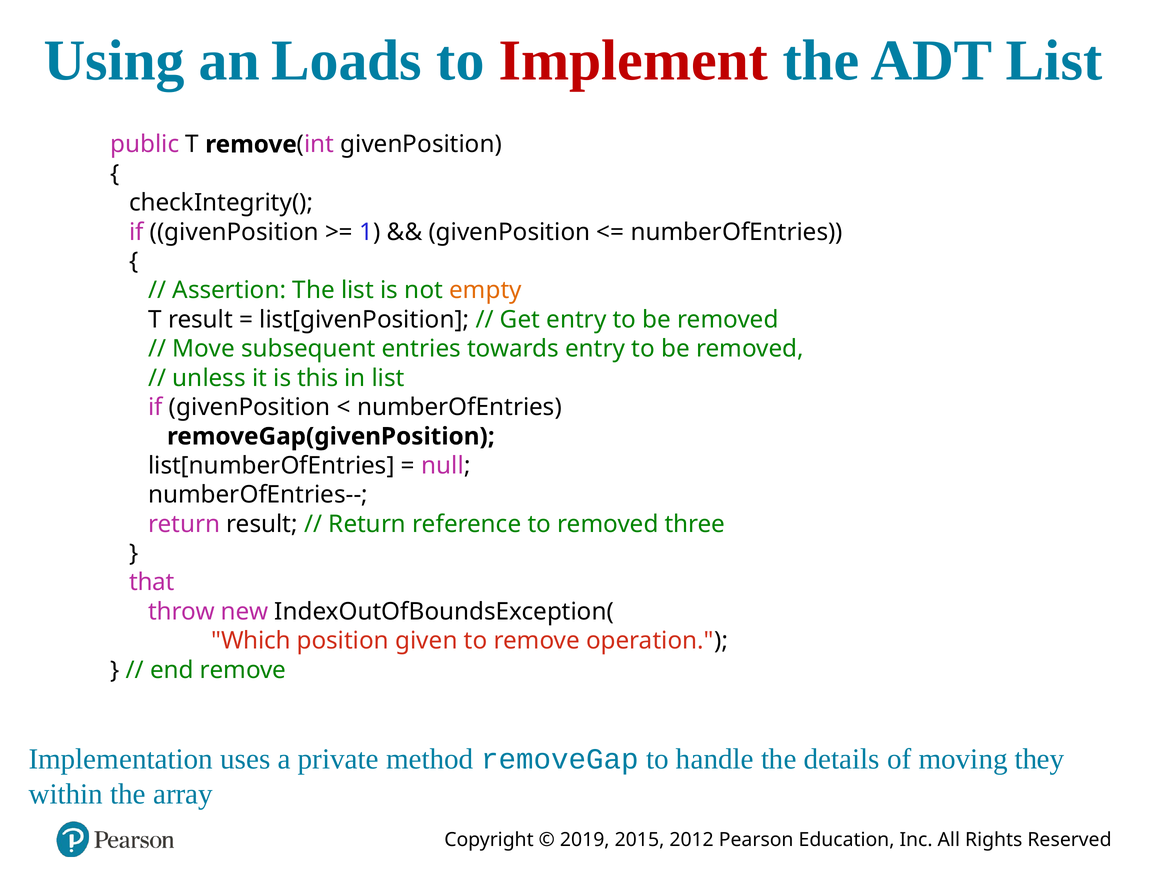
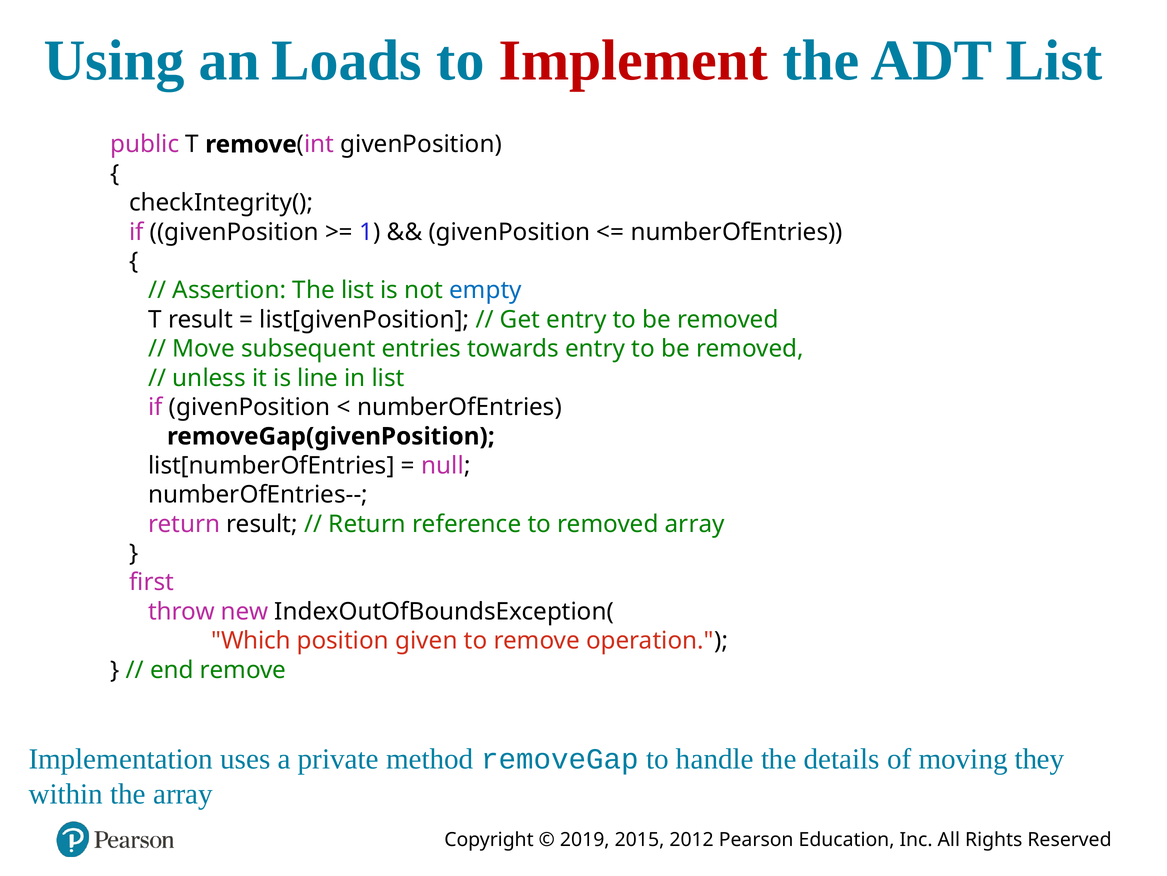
empty colour: orange -> blue (485, 290)
this: this -> line (318, 378)
removed three: three -> array (695, 524)
that: that -> first (152, 582)
